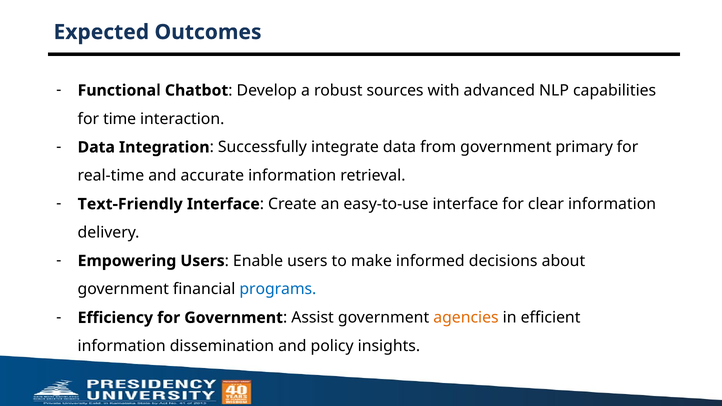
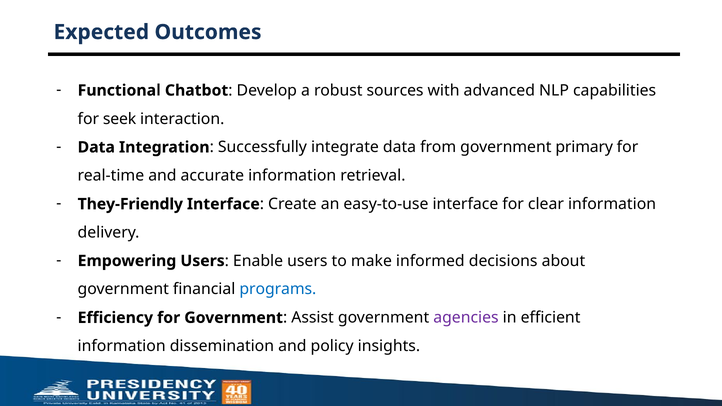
time: time -> seek (120, 119)
Text-Friendly: Text-Friendly -> They-Friendly (130, 204)
agencies colour: orange -> purple (466, 318)
